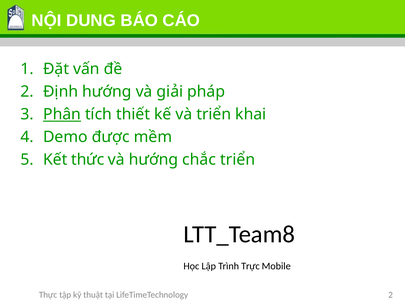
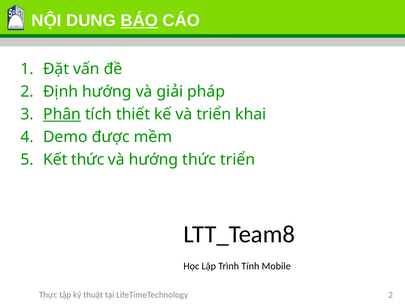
BÁO underline: none -> present (139, 20)
hướng chắc: chắc -> thức (199, 160)
Trực: Trực -> Tính (250, 266)
